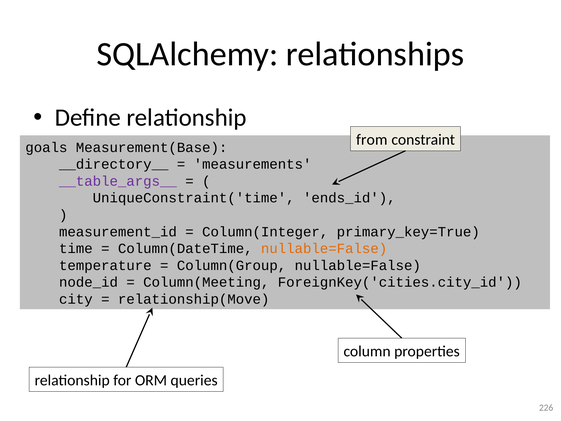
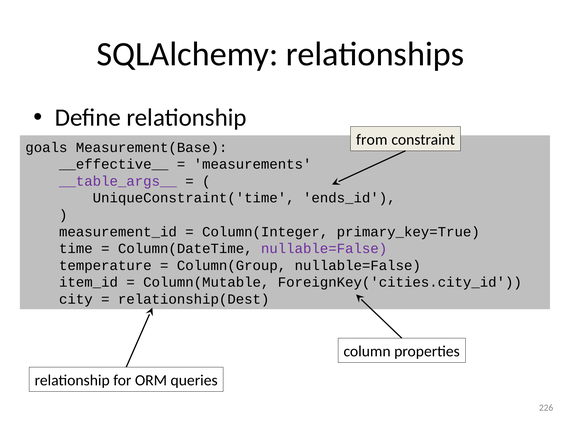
__directory__: __directory__ -> __effective__ (114, 164)
nullable=False colour: orange -> purple (324, 248)
node_id: node_id -> item_id (88, 282)
Column(Meeting: Column(Meeting -> Column(Mutable (206, 282)
relationship(Move: relationship(Move -> relationship(Dest (194, 299)
